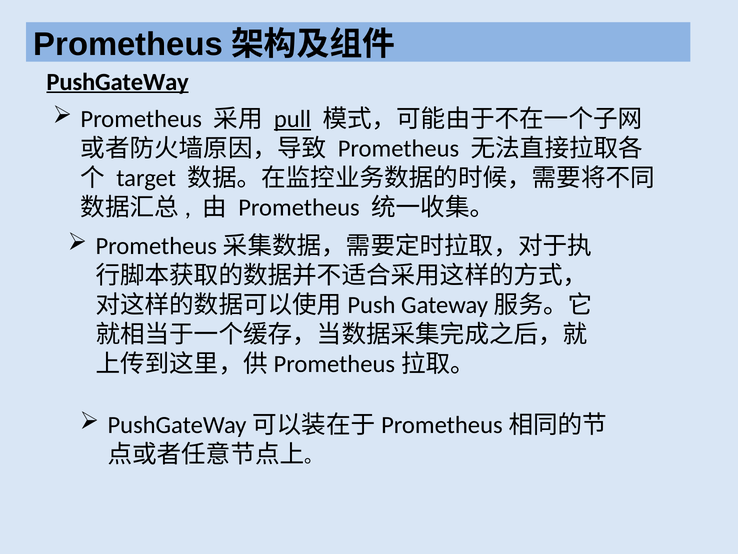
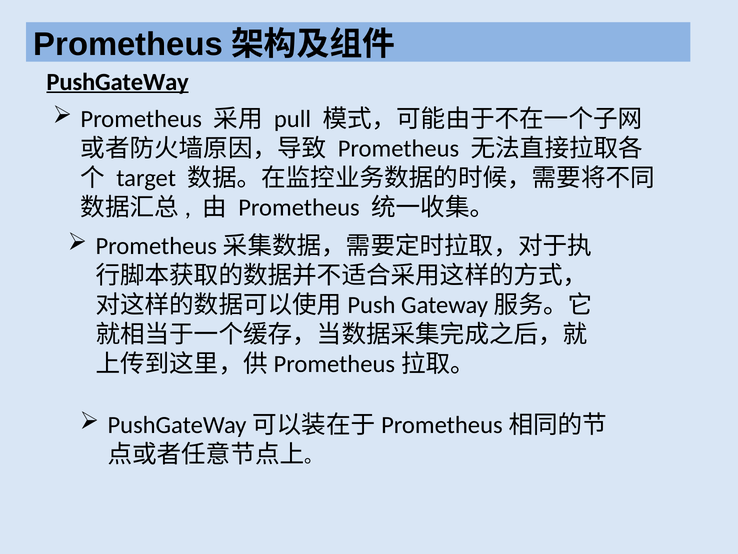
pull underline: present -> none (292, 119)
